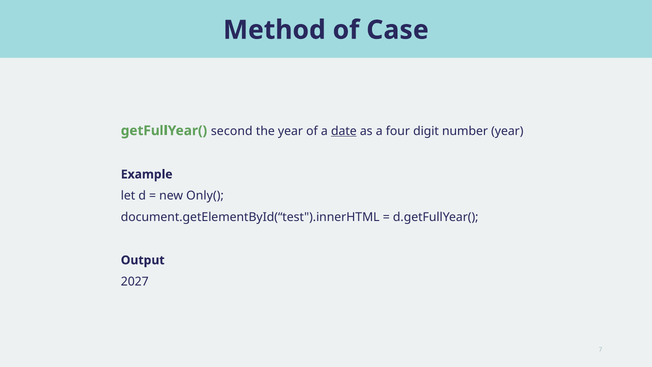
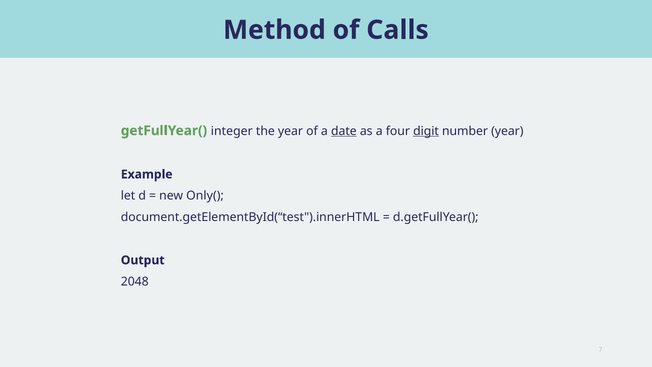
Case: Case -> Calls (398, 30)
second: second -> integer (232, 131)
digit underline: none -> present (426, 131)
2027: 2027 -> 2048 (135, 282)
